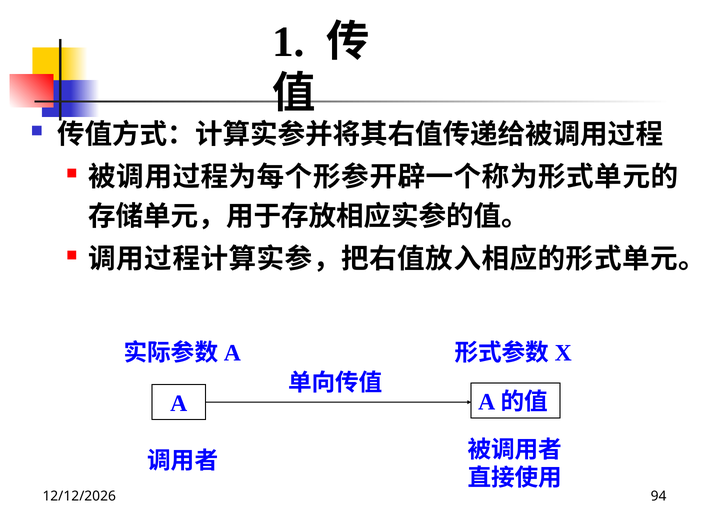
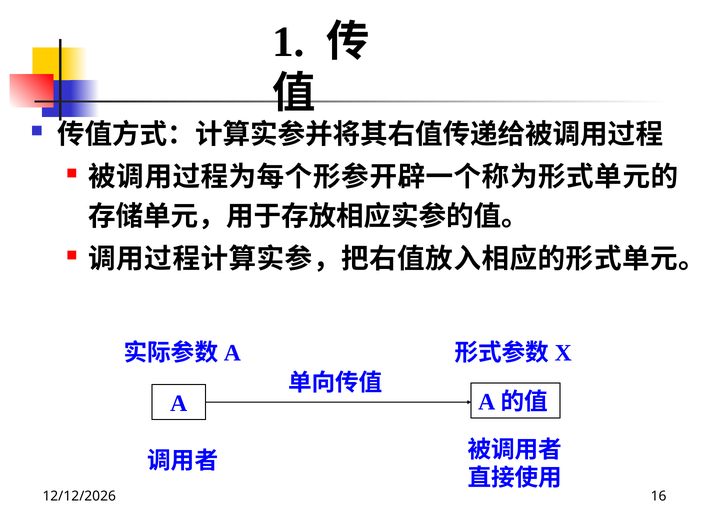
94: 94 -> 16 (659, 497)
